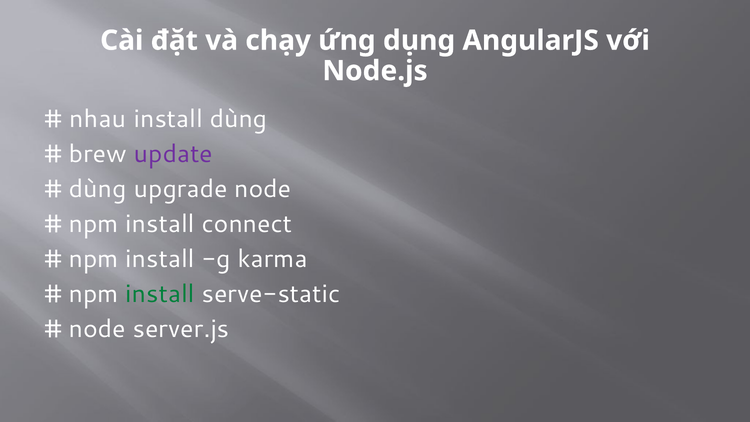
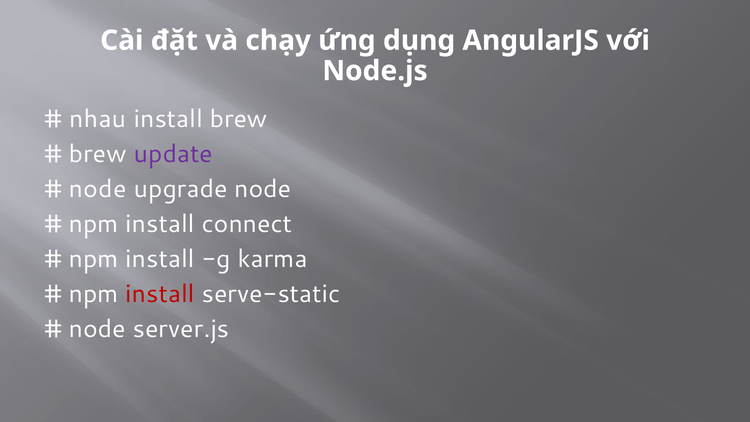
install dùng: dùng -> brew (239, 119)
dùng: dùng -> node (98, 189)
install colour: green -> red (160, 294)
